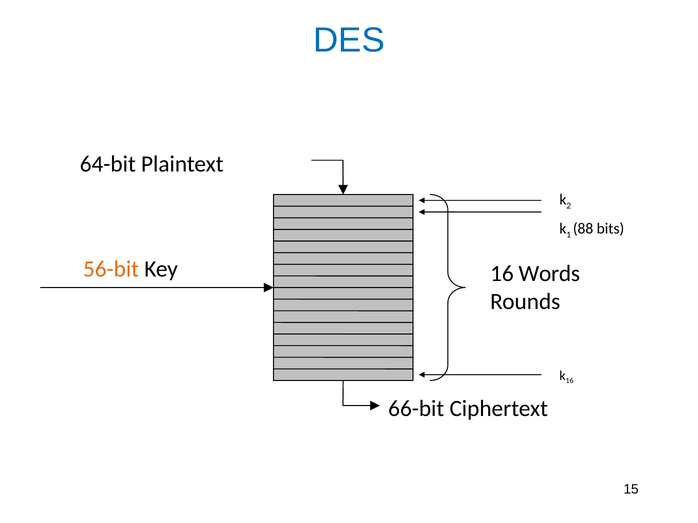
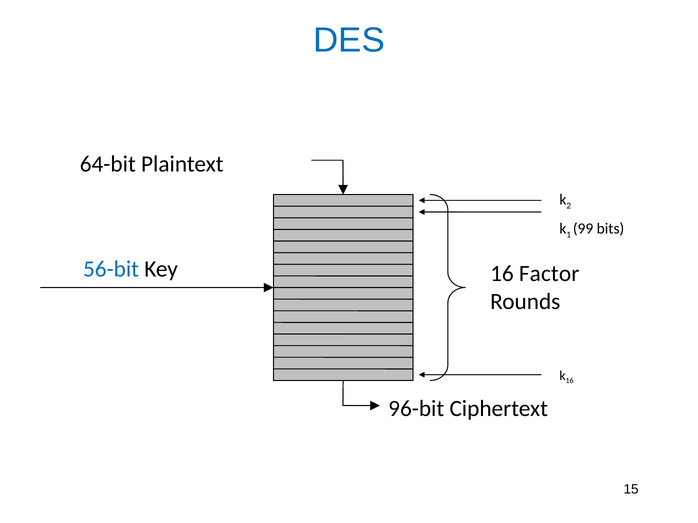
88: 88 -> 99 (583, 229)
56-bit colour: orange -> blue (111, 269)
Words: Words -> Factor (549, 274)
66-bit: 66-bit -> 96-bit (416, 409)
